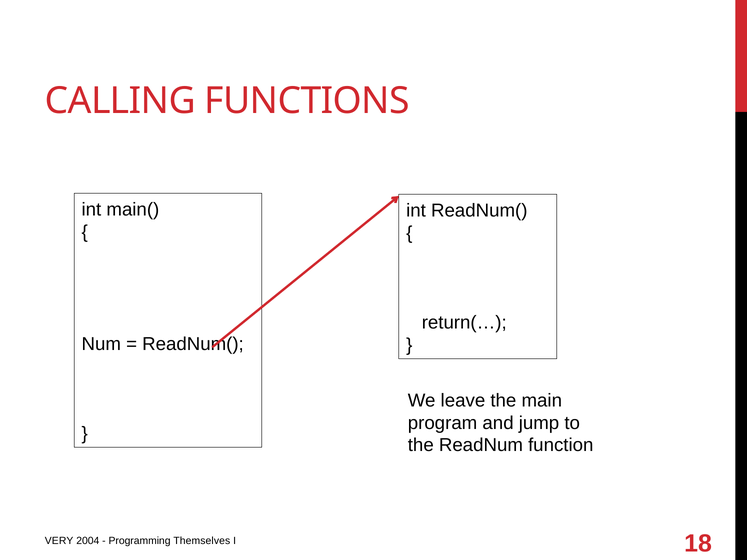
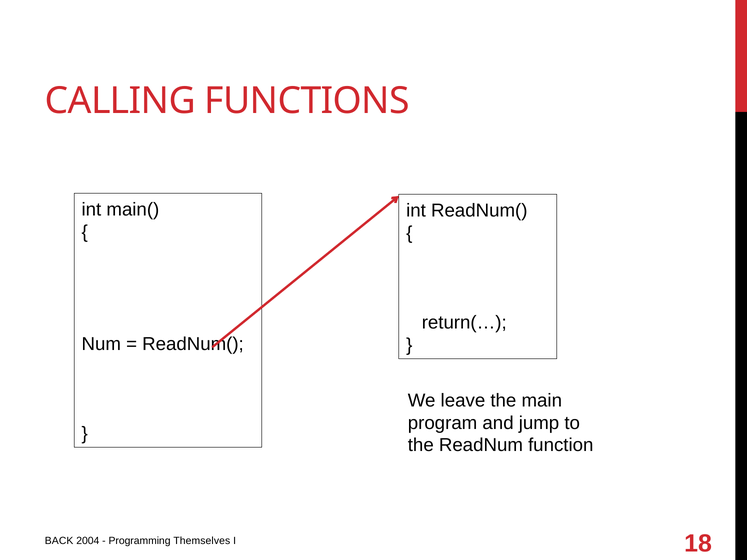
VERY: VERY -> BACK (59, 541)
